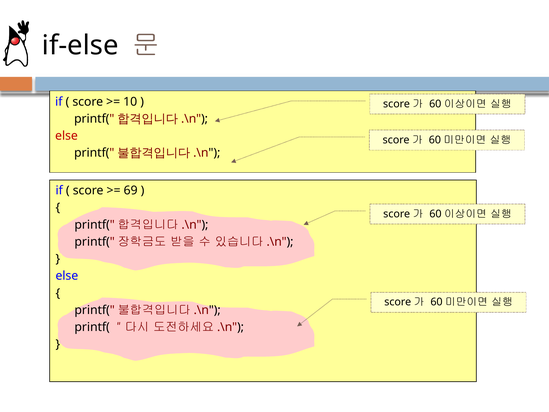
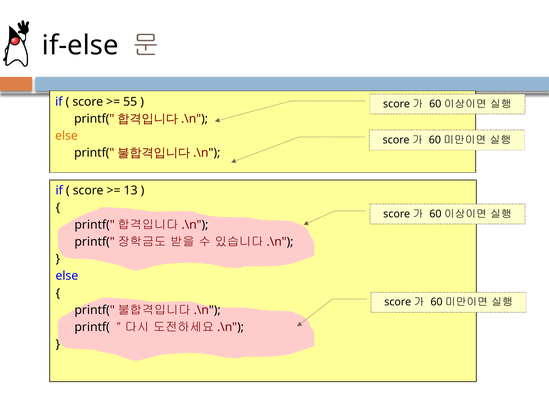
10: 10 -> 55 (130, 102)
else colour: red -> orange (66, 136)
69: 69 -> 13 (131, 190)
